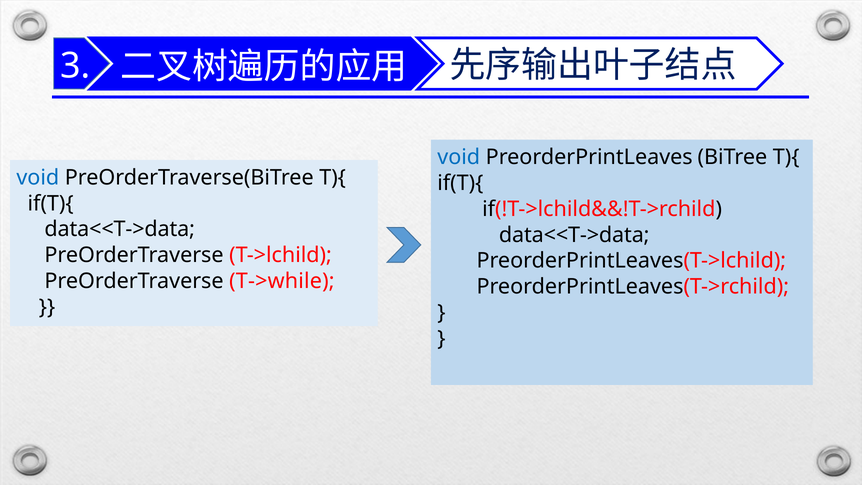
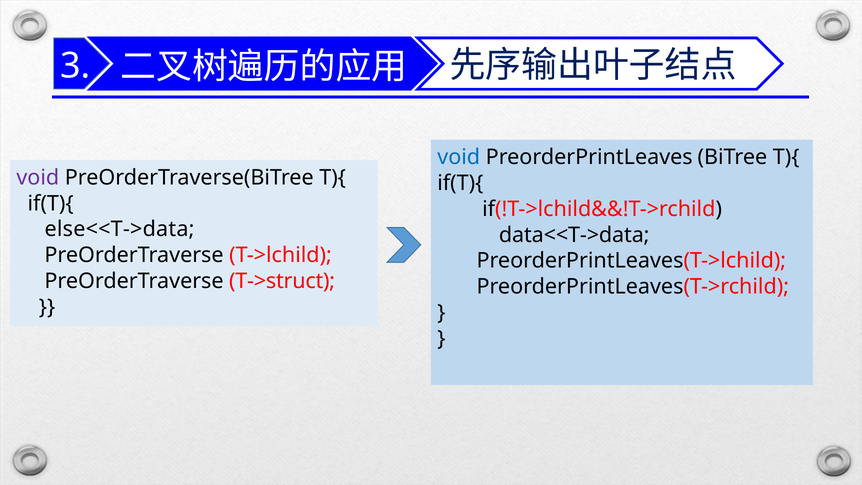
void colour: blue -> purple (38, 178)
data<<T->data: data<<T->data -> else<<T->data (120, 229)
T->while: T->while -> T->struct (282, 281)
